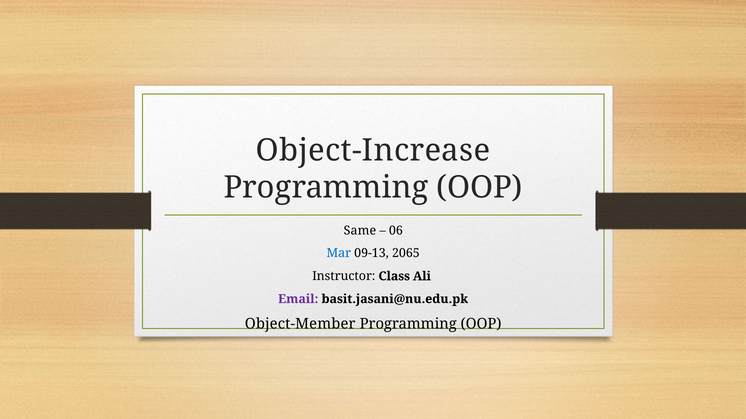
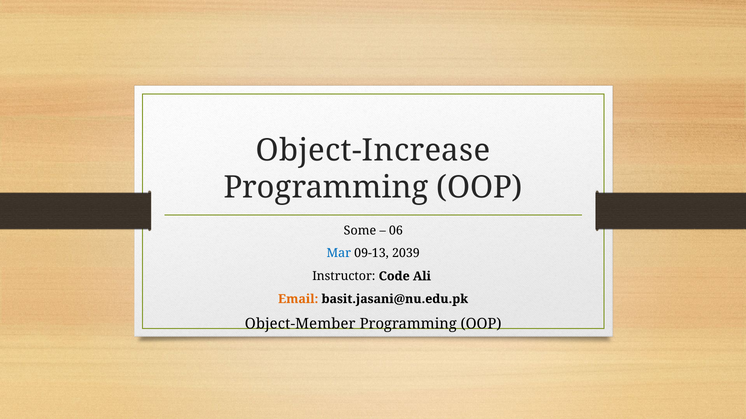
Same: Same -> Some (360, 231)
2065: 2065 -> 2039 (406, 254)
Class: Class -> Code (394, 277)
Email colour: purple -> orange (298, 299)
